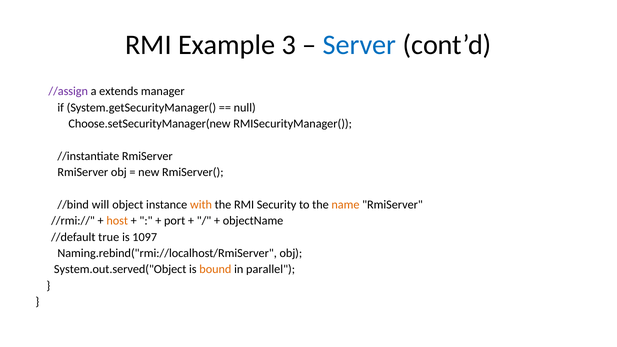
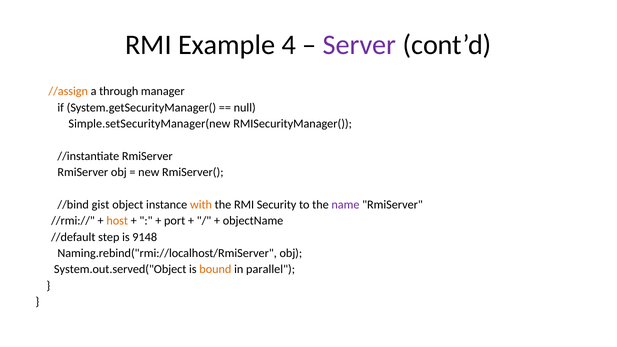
3: 3 -> 4 (289, 45)
Server colour: blue -> purple (360, 45)
//assign colour: purple -> orange (68, 91)
extends: extends -> through (119, 91)
Choose.setSecurityManager(new: Choose.setSecurityManager(new -> Simple.setSecurityManager(new (149, 124)
will: will -> gist (101, 205)
name colour: orange -> purple (345, 205)
true: true -> step (109, 237)
1097: 1097 -> 9148 (145, 237)
